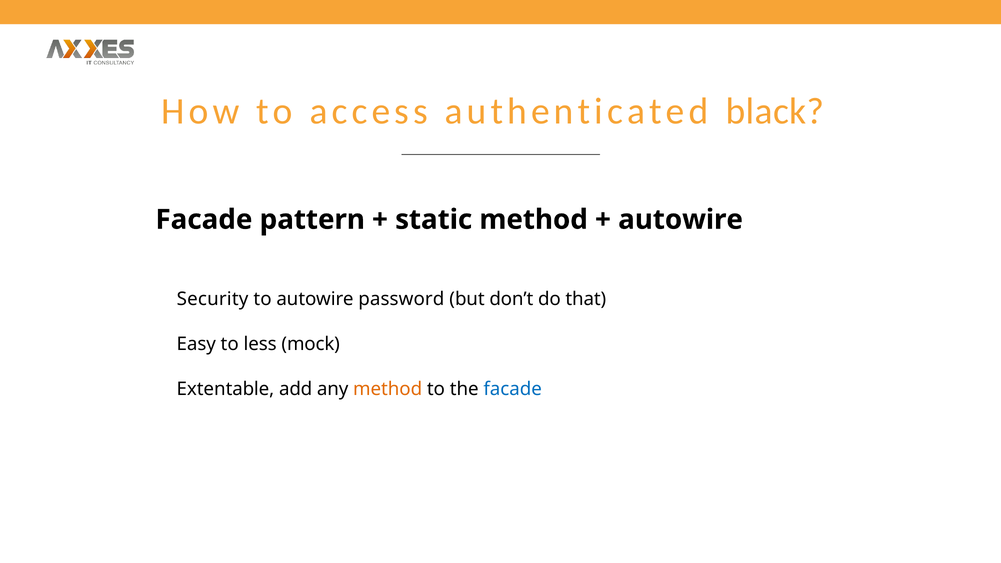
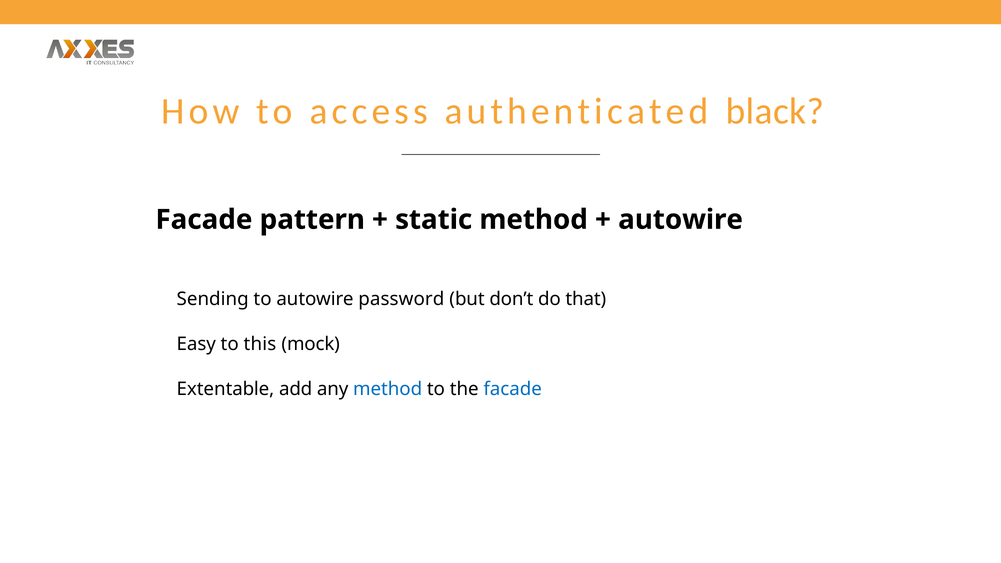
Security: Security -> Sending (213, 299)
less: less -> this (260, 344)
method colour: orange -> blue (388, 389)
